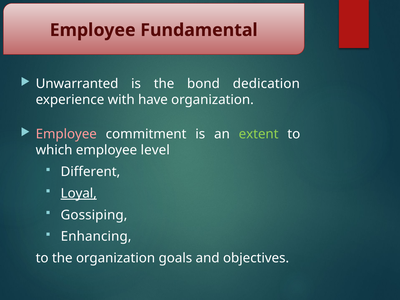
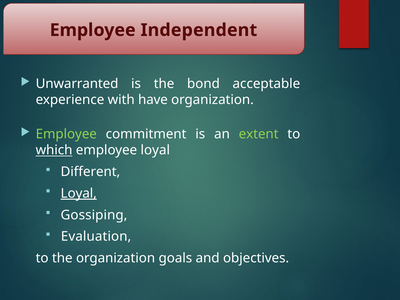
Fundamental: Fundamental -> Independent (199, 30)
dedication: dedication -> acceptable (266, 84)
Employee colour: pink -> light green (66, 134)
which underline: none -> present (54, 150)
employee level: level -> loyal (155, 150)
Enhancing: Enhancing -> Evaluation (96, 236)
